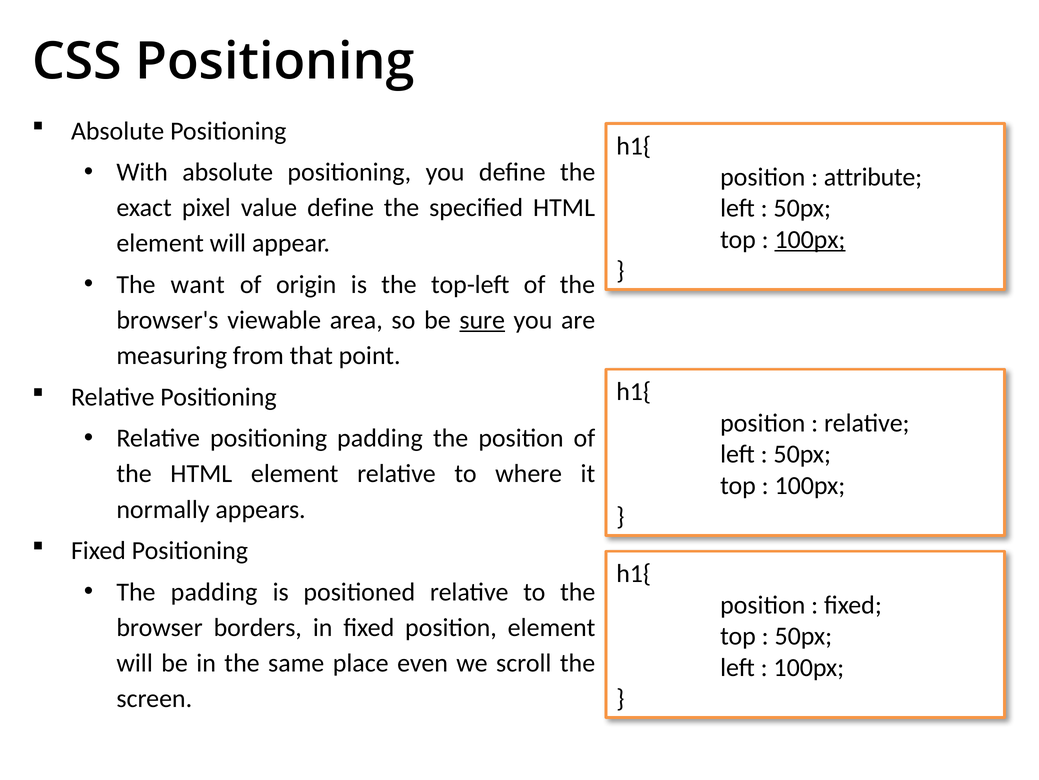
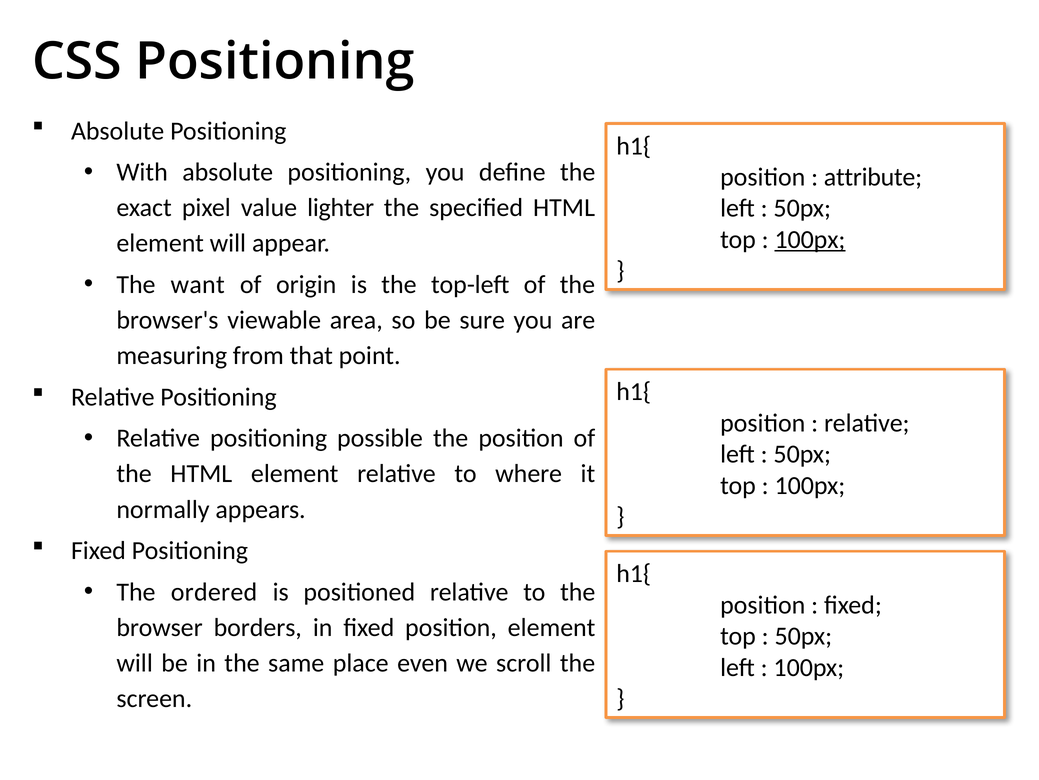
value define: define -> lighter (341, 208)
sure underline: present -> none (482, 320)
positioning padding: padding -> possible (380, 438)
The padding: padding -> ordered (214, 592)
